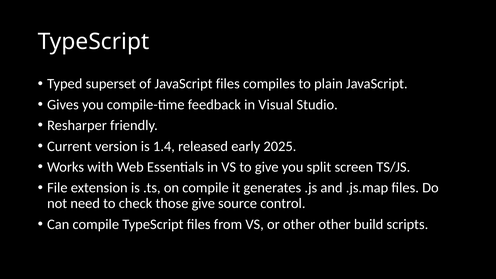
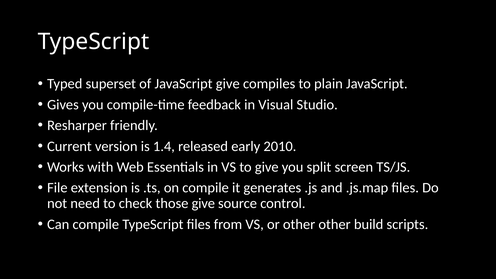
JavaScript files: files -> give (228, 84)
2025: 2025 -> 2010 (280, 146)
